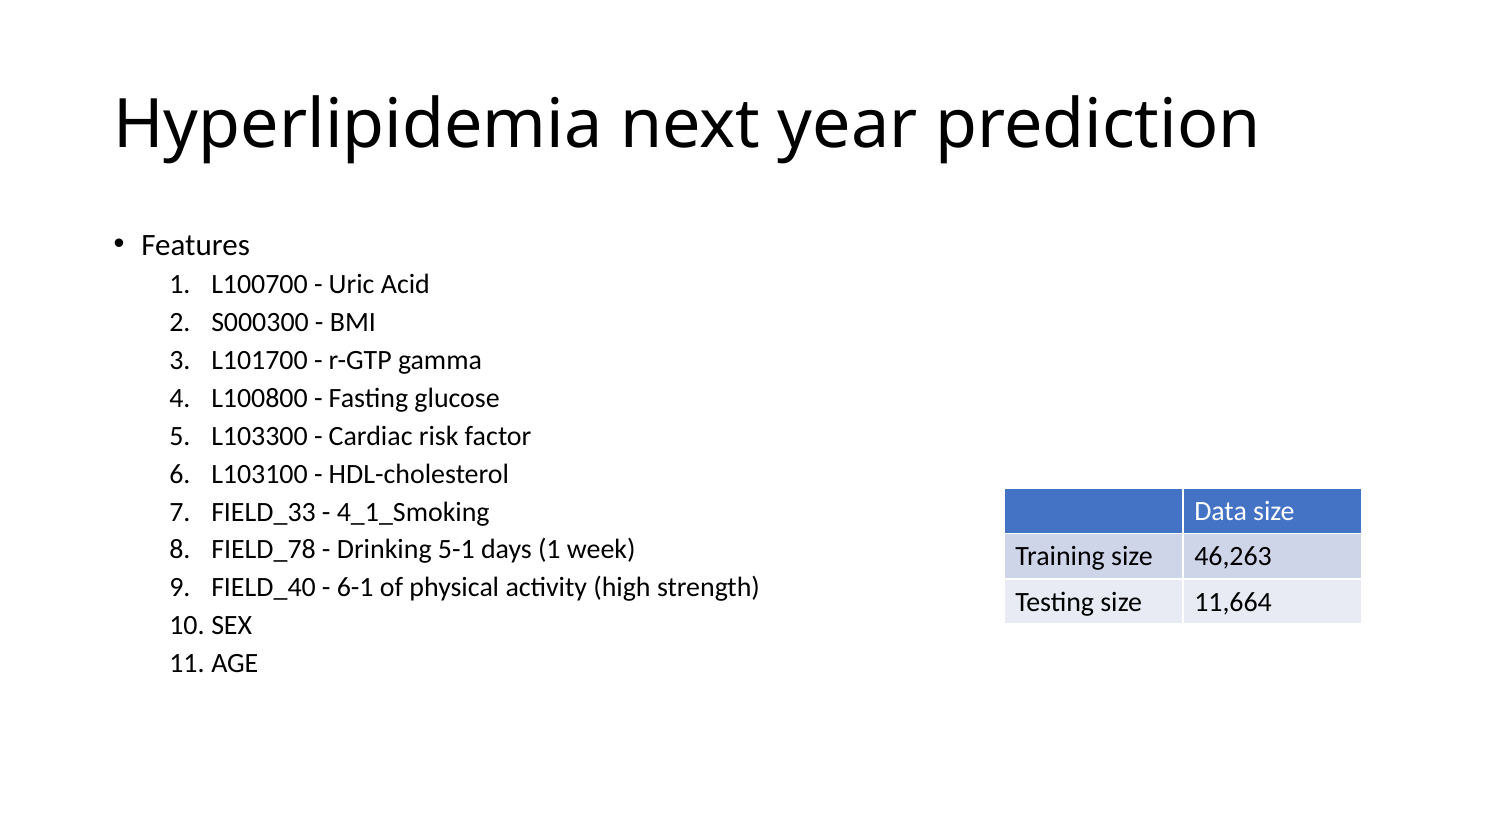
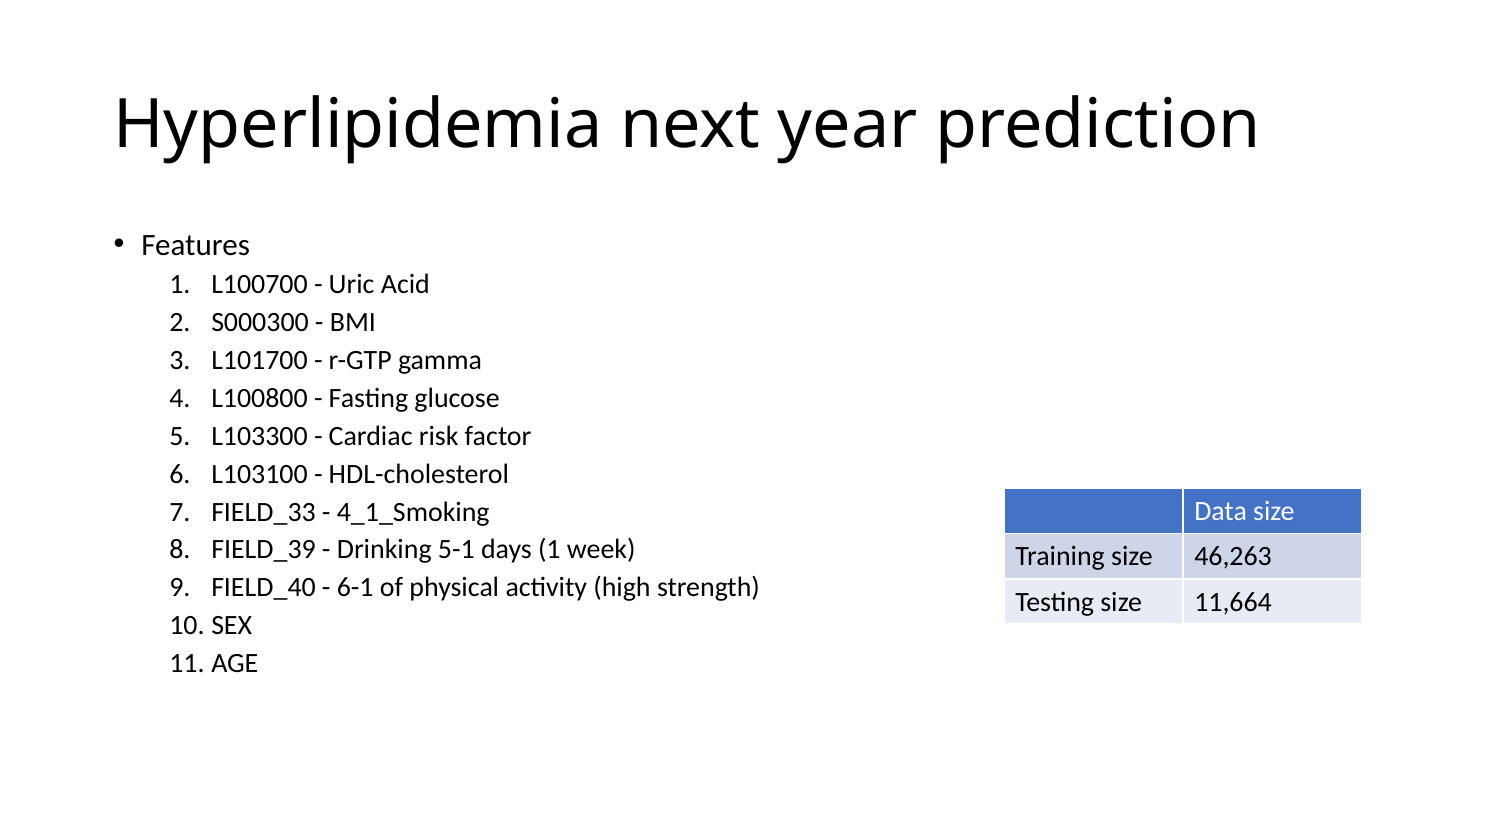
FIELD_78: FIELD_78 -> FIELD_39 (264, 550)
